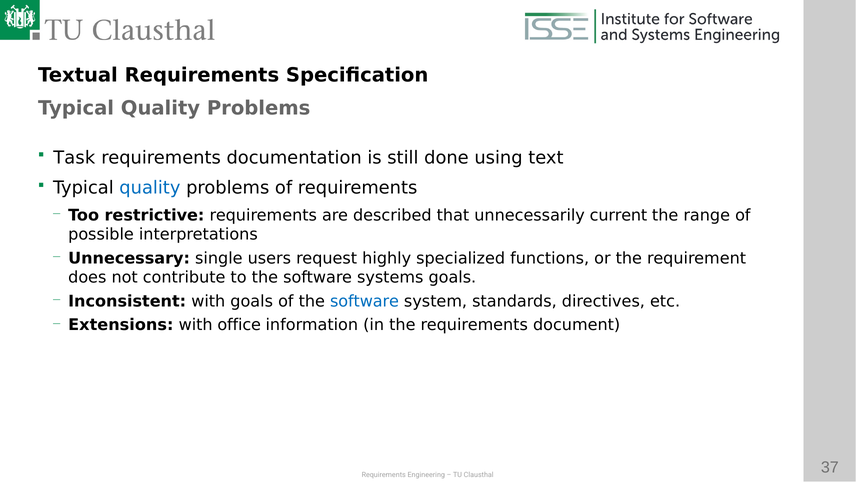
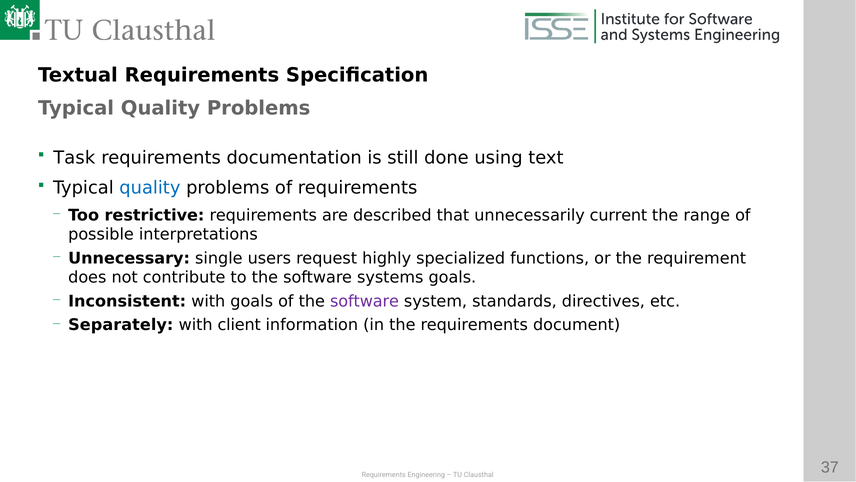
software colour: blue -> purple (365, 301)
Extensions: Extensions -> Separately (121, 325)
office: office -> client (239, 325)
